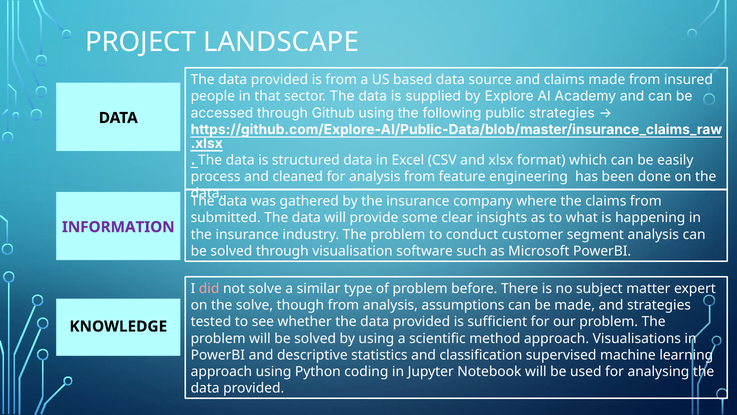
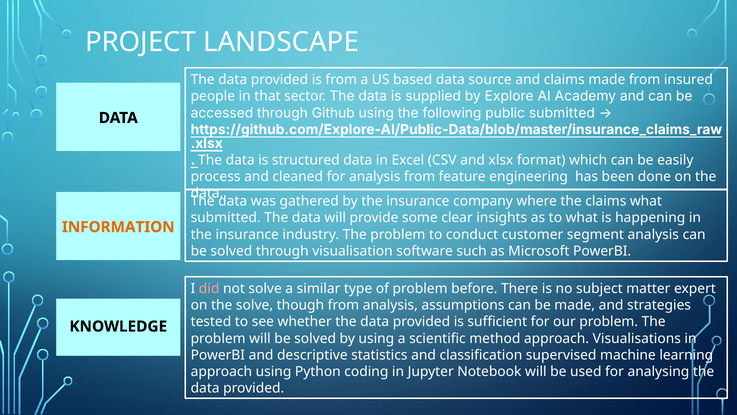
public strategies: strategies -> submitted (562, 113)
claims from: from -> what (646, 201)
INFORMATION colour: purple -> orange (118, 227)
